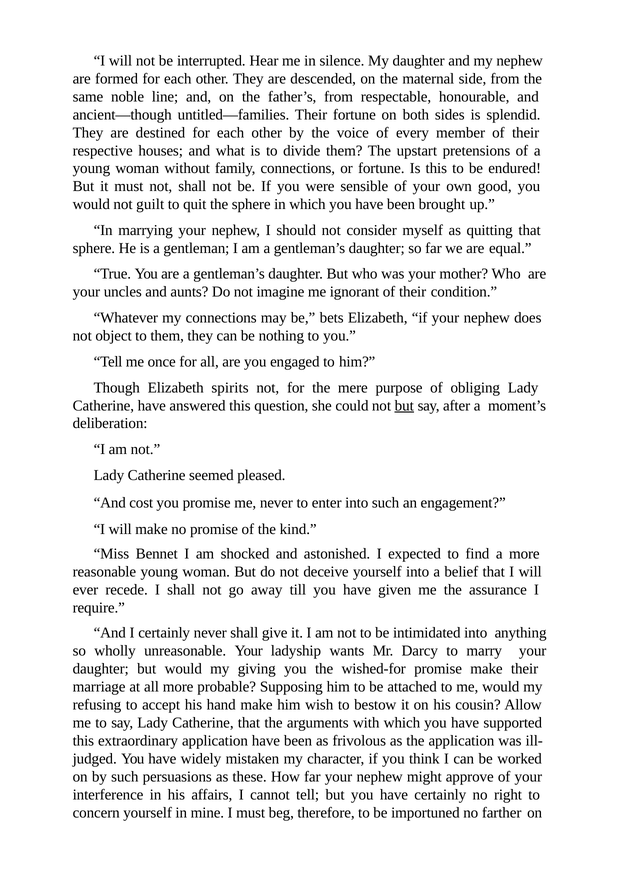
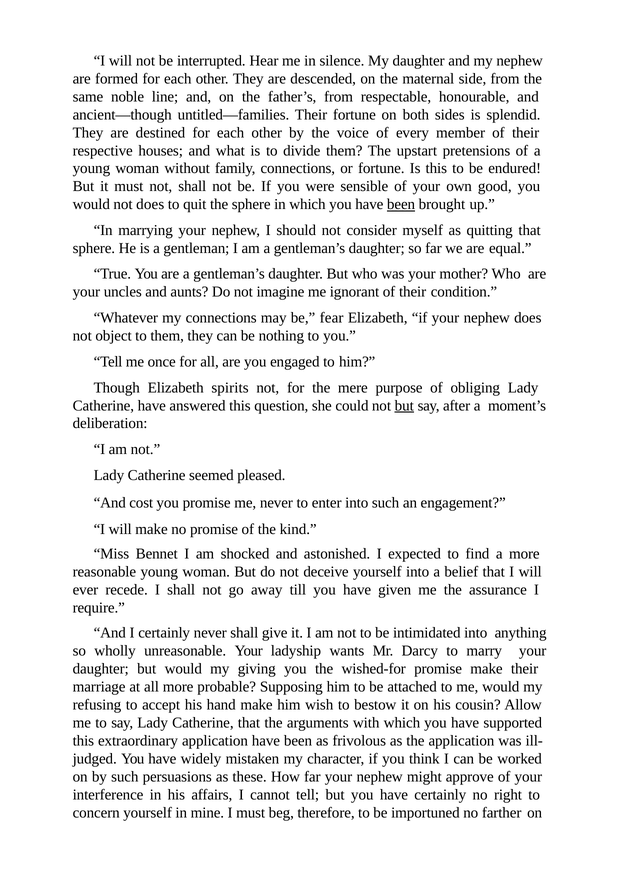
not guilt: guilt -> does (150, 204)
been underline: none -> present (401, 204)
bets: bets -> fear (332, 318)
